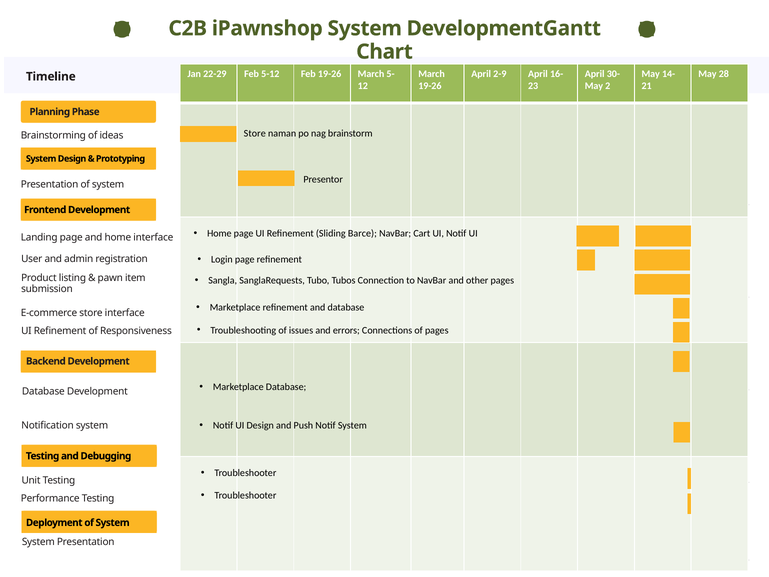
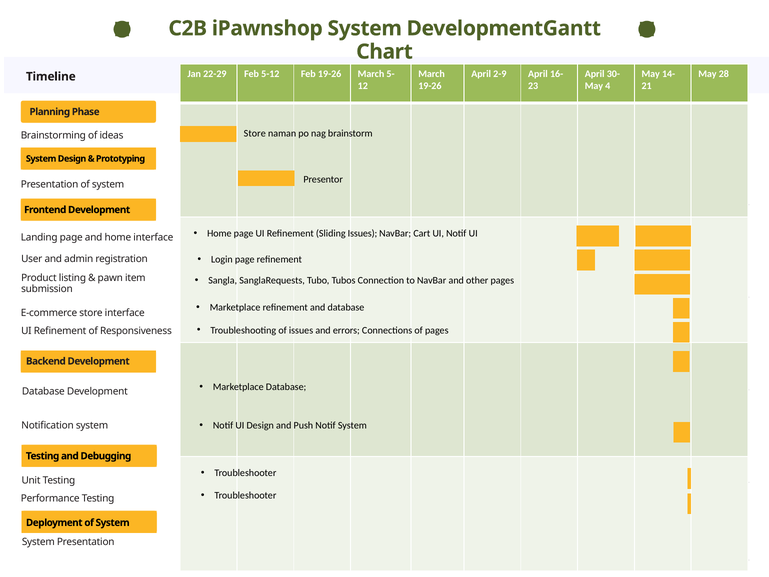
2: 2 -> 4 (608, 86)
Sliding Barce: Barce -> Issues (362, 233)
